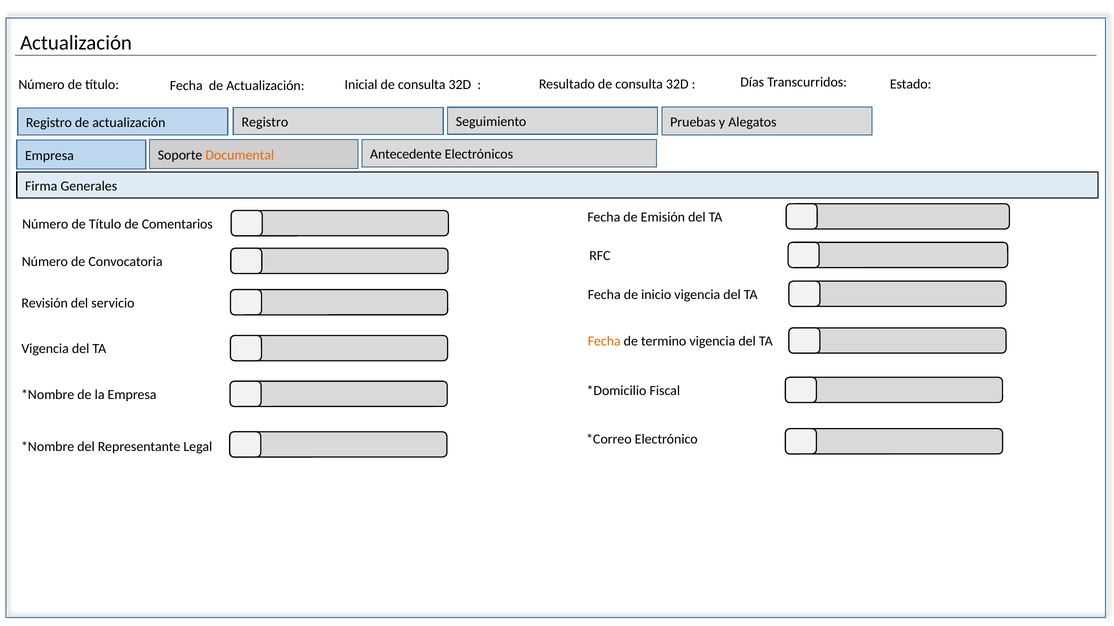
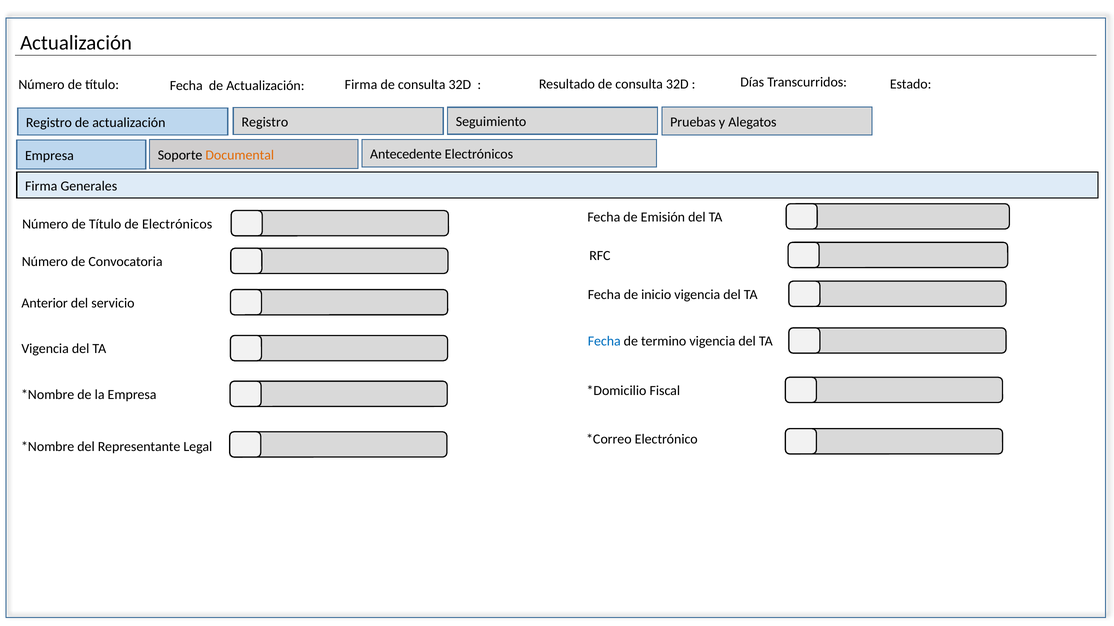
Inicial: Inicial -> Firma (361, 85)
de Comentarios: Comentarios -> Electrónicos (177, 224)
Revisión: Revisión -> Anterior (45, 303)
Fecha colour: orange -> blue (604, 342)
